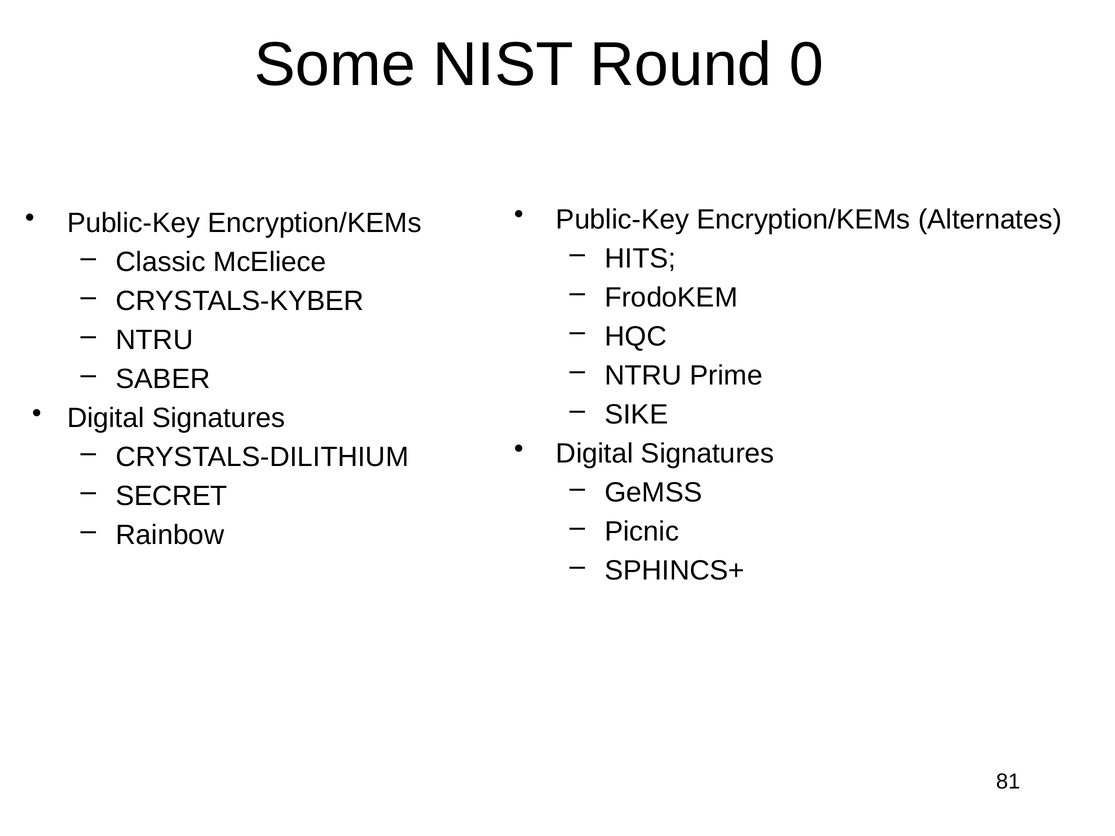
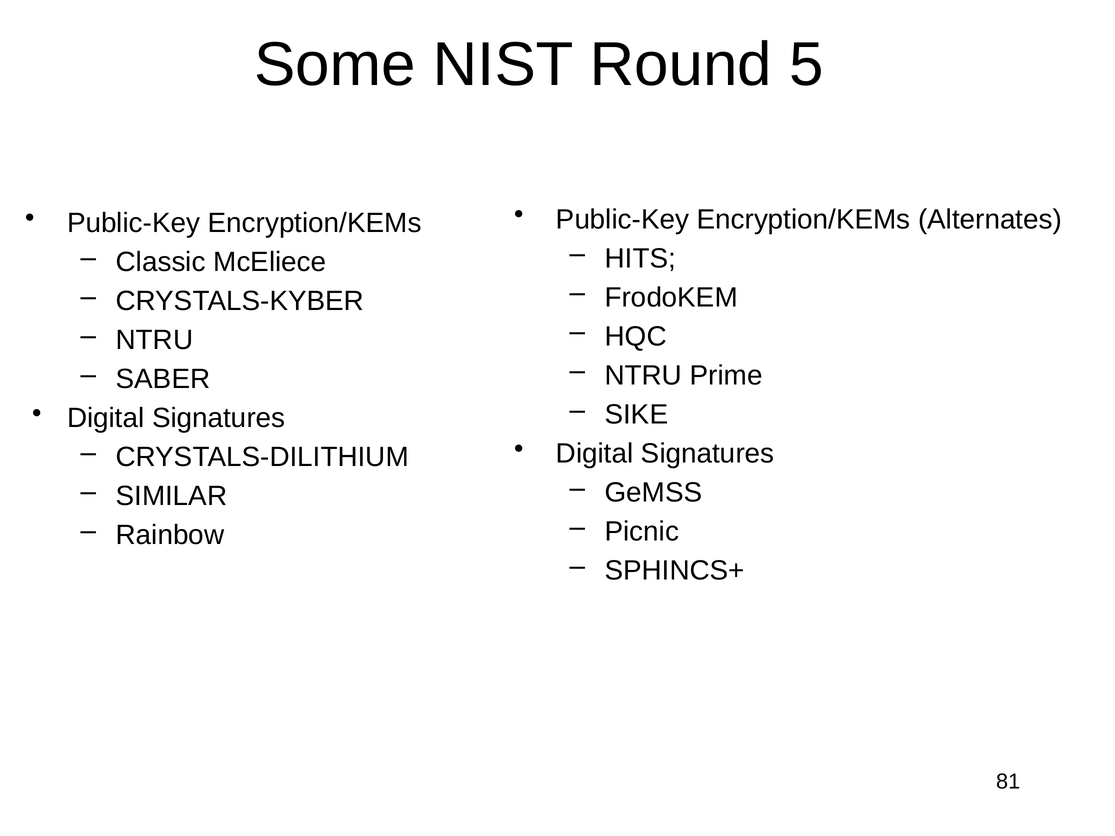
0: 0 -> 5 (806, 65)
SECRET: SECRET -> SIMILAR (171, 496)
